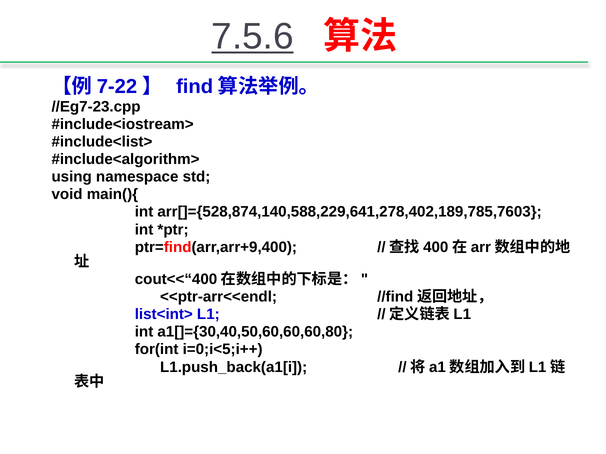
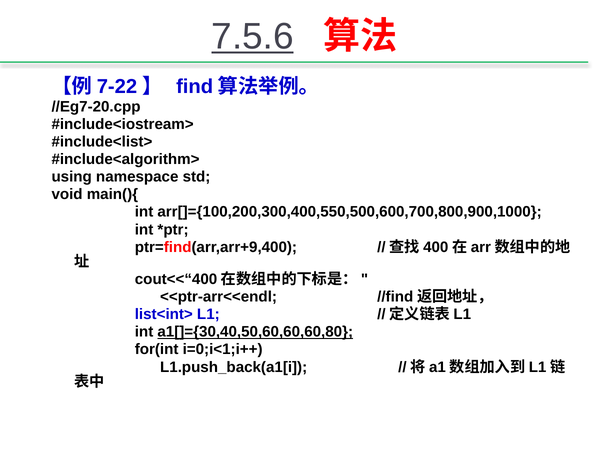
//Eg7-23.cpp: //Eg7-23.cpp -> //Eg7-20.cpp (96, 107)
arr[]={528,874,140,588,229,641,278,402,189,785,7603: arr[]={528,874,140,588,229,641,278,402,189,785,7603 -> arr[]={100,200,300,400,550,500,600,700,800,900,1000 (350, 212)
a1[]={30,40,50,60,60,60,80 underline: none -> present (255, 332)
i=0;i<5;i++: i=0;i<5;i++ -> i=0;i<1;i++ (223, 350)
